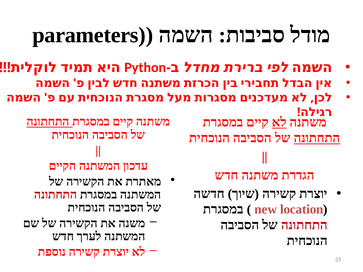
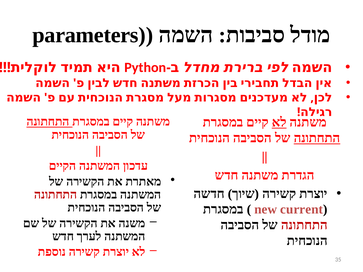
location: location -> current (302, 210)
